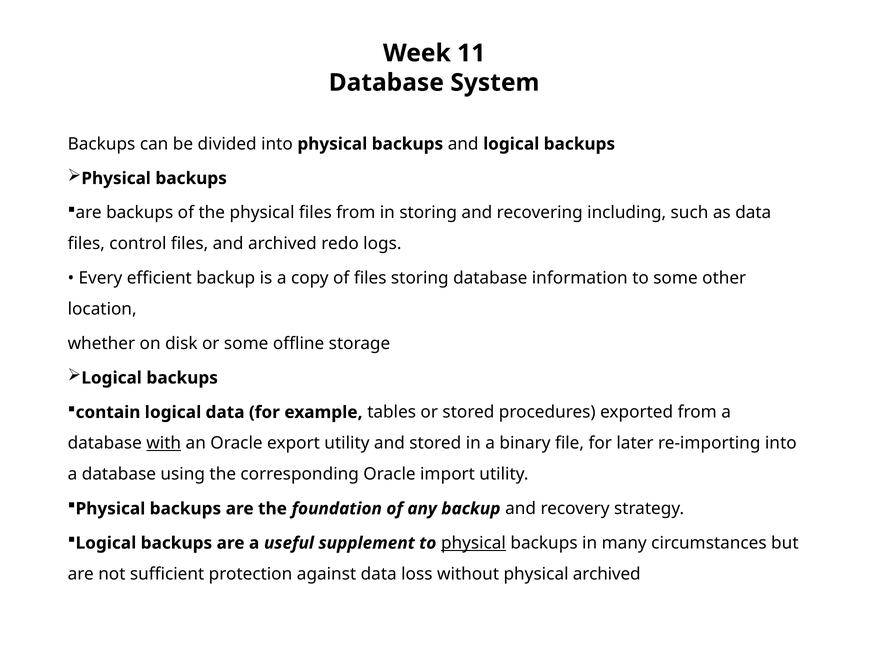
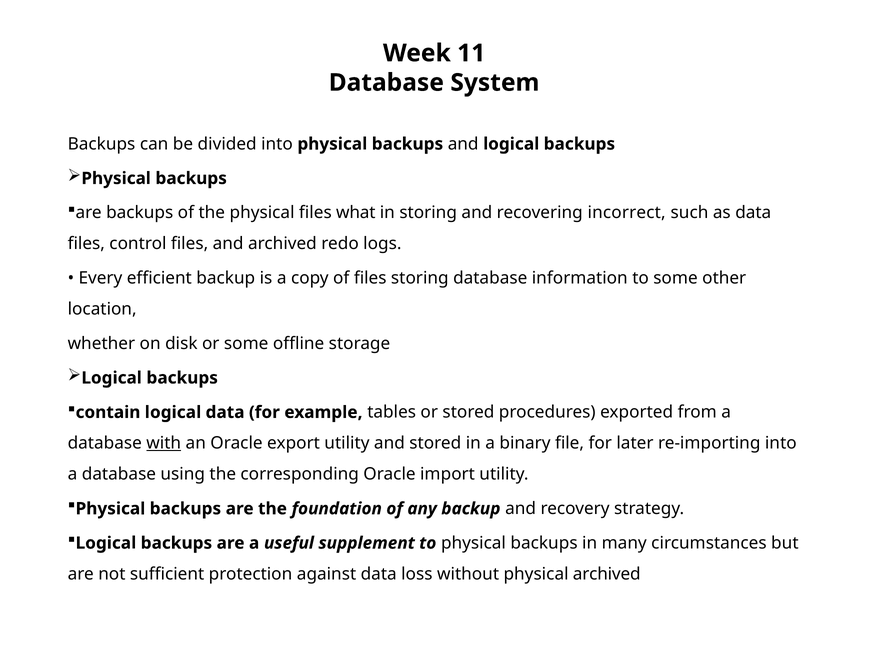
files from: from -> what (356, 213)
including: including -> incorrect (627, 213)
physical underline: present -> none (473, 543)
